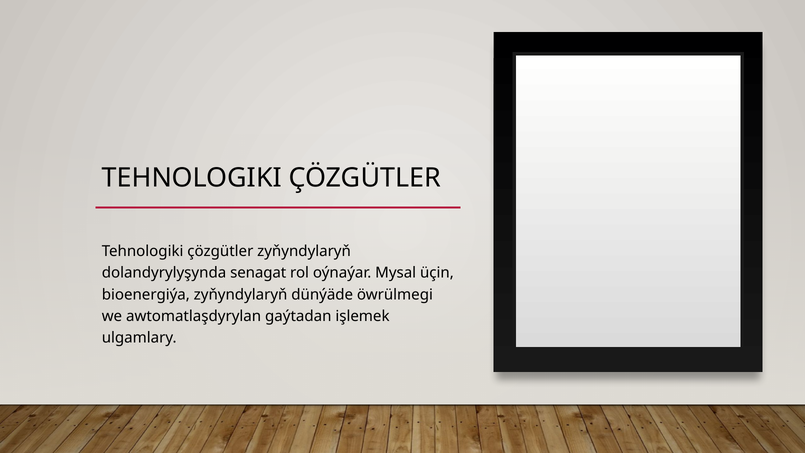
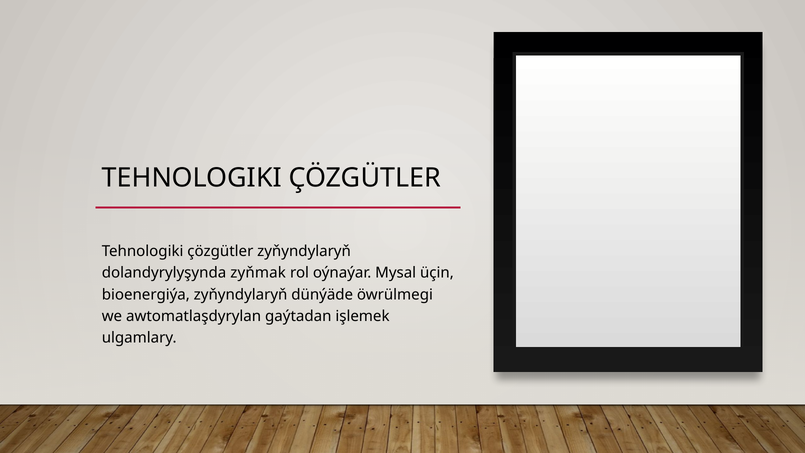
senagat: senagat -> zyňmak (258, 273)
